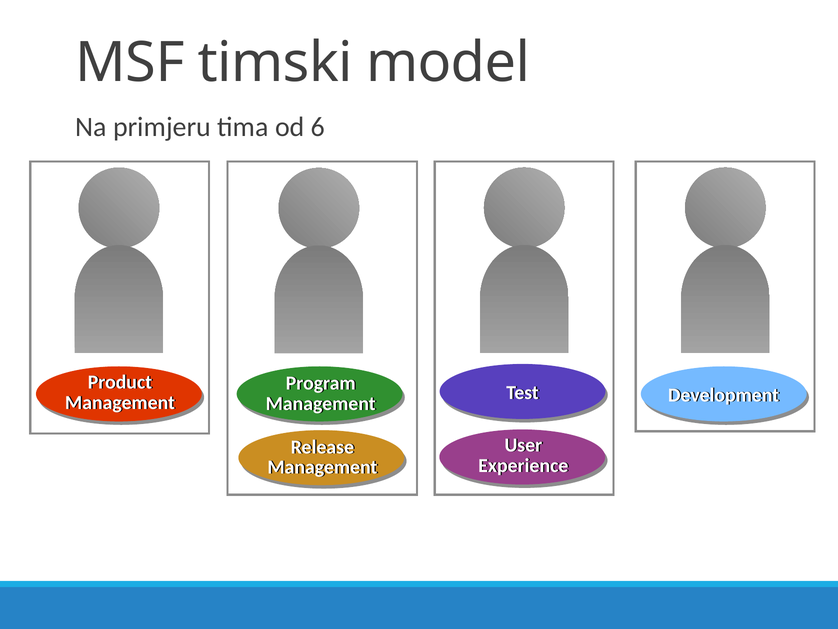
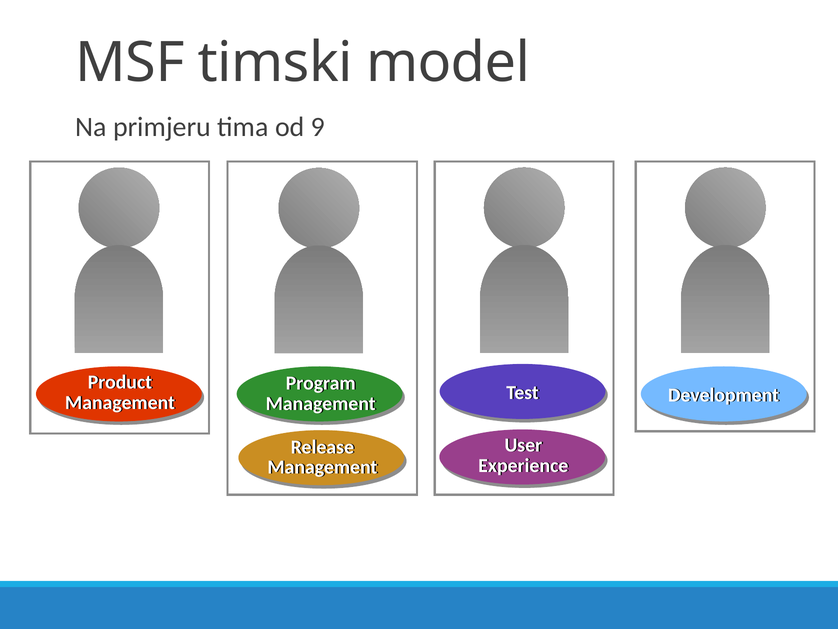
6: 6 -> 9 (318, 127)
